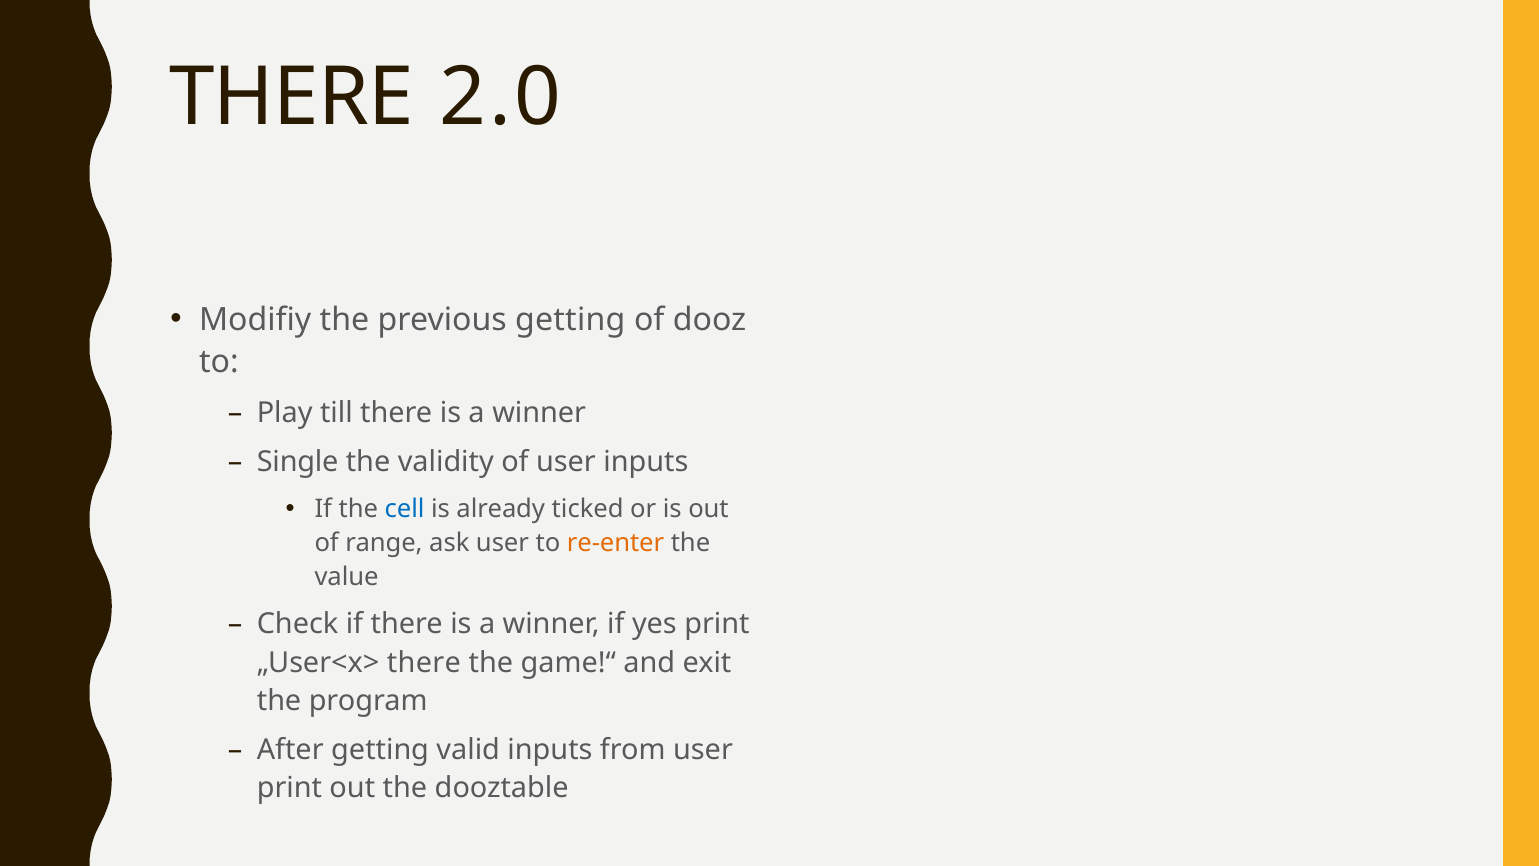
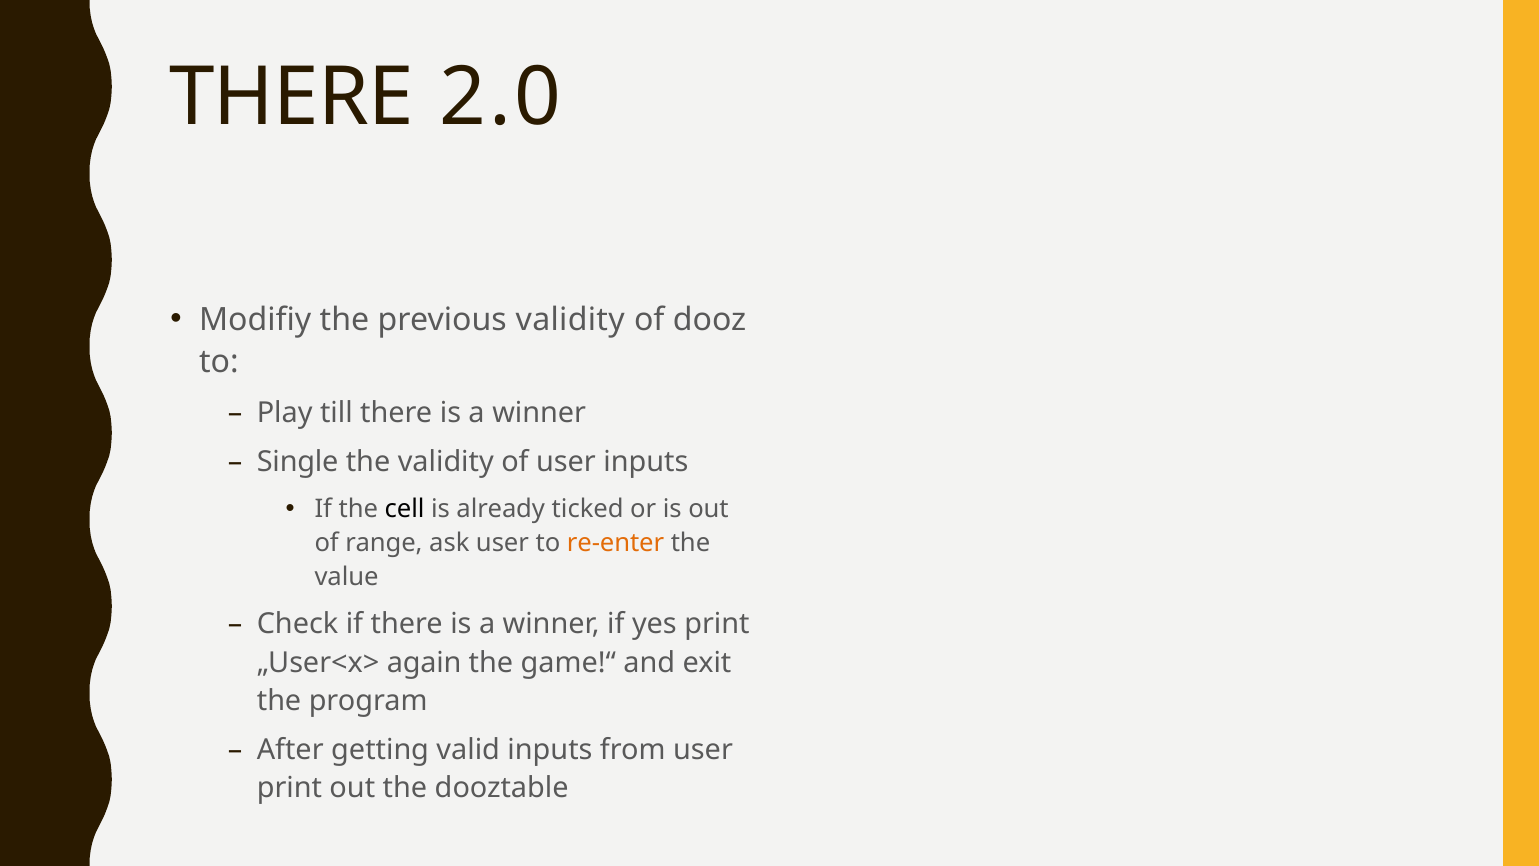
previous getting: getting -> validity (570, 320)
cell colour: blue -> black (405, 509)
„User<x> there: there -> again (424, 662)
